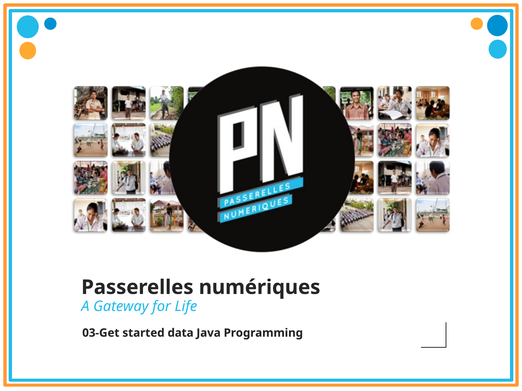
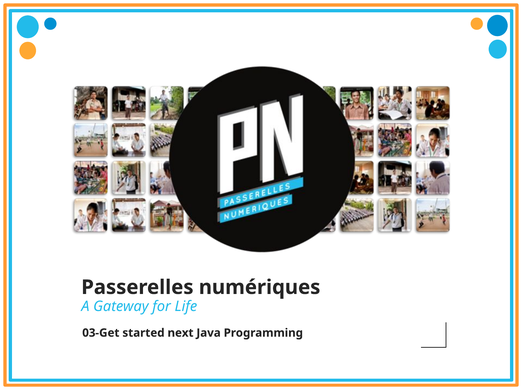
data: data -> next (181, 333)
